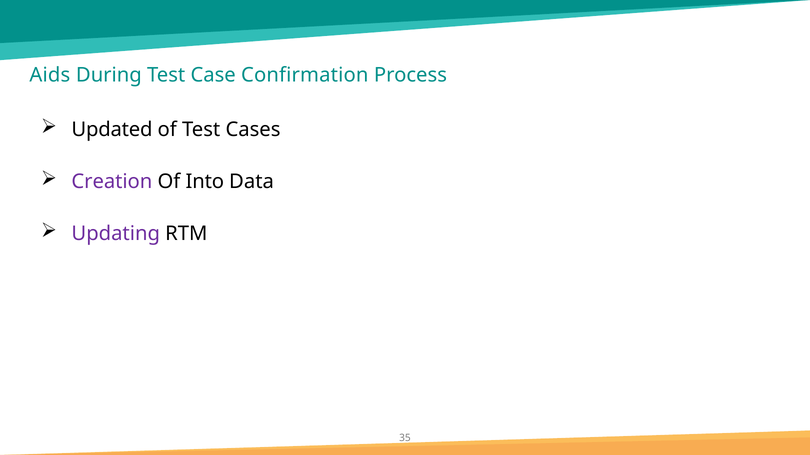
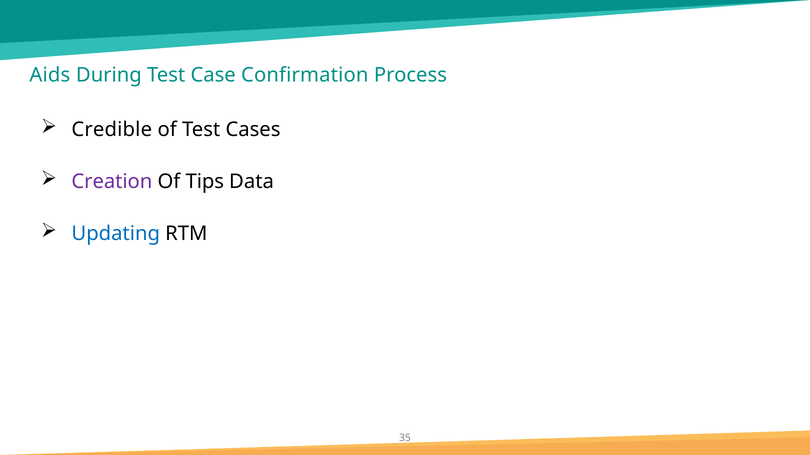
Updated: Updated -> Credible (112, 130)
Into: Into -> Tips (205, 182)
Updating colour: purple -> blue (116, 234)
